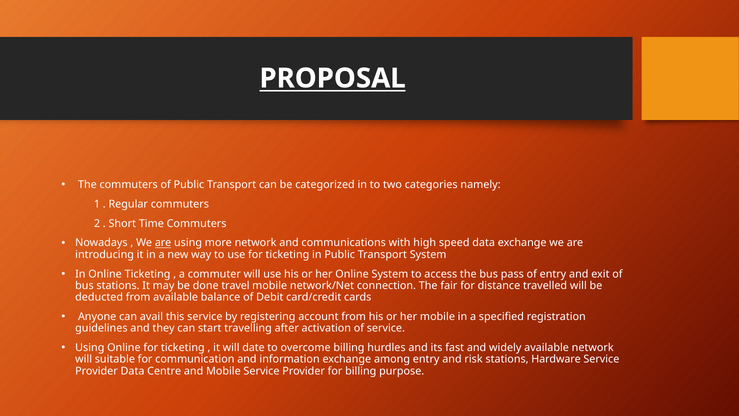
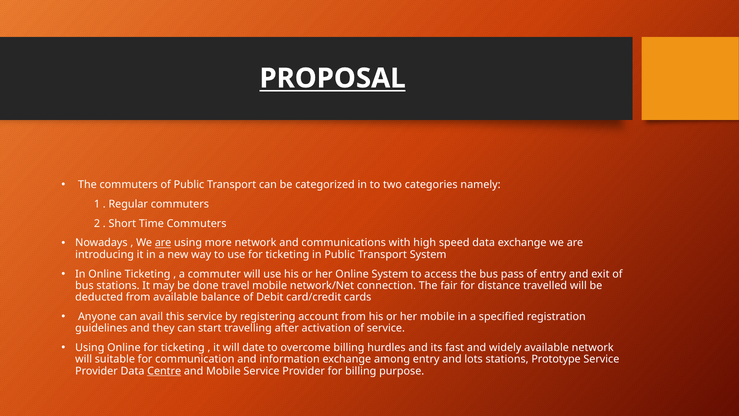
risk: risk -> lots (474, 359)
Hardware: Hardware -> Prototype (556, 359)
Centre underline: none -> present (164, 371)
